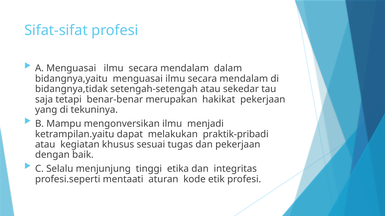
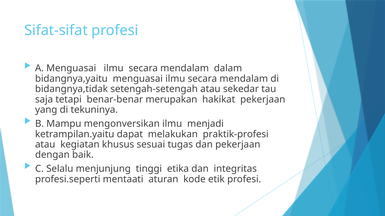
praktik-pribadi: praktik-pribadi -> praktik-profesi (236, 134)
